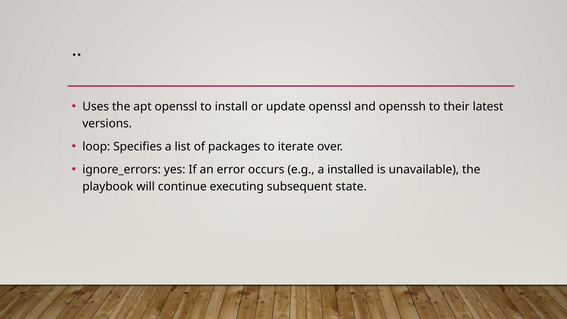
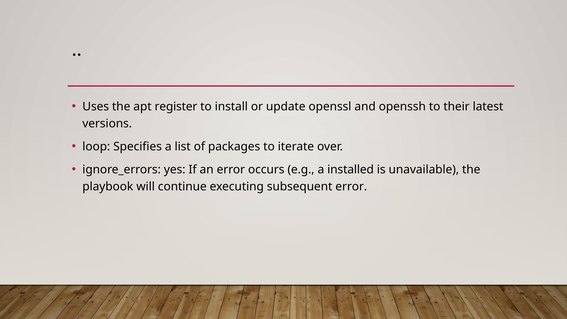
apt openssl: openssl -> register (176, 107)
subsequent state: state -> error (351, 186)
